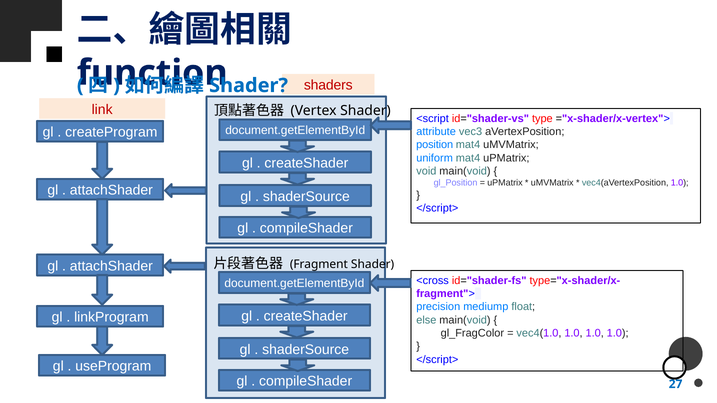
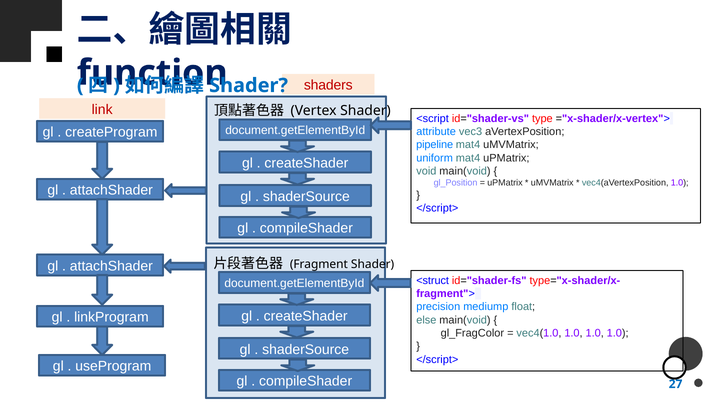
position: position -> pipeline (435, 145)
<cross: <cross -> <struct (433, 281)
